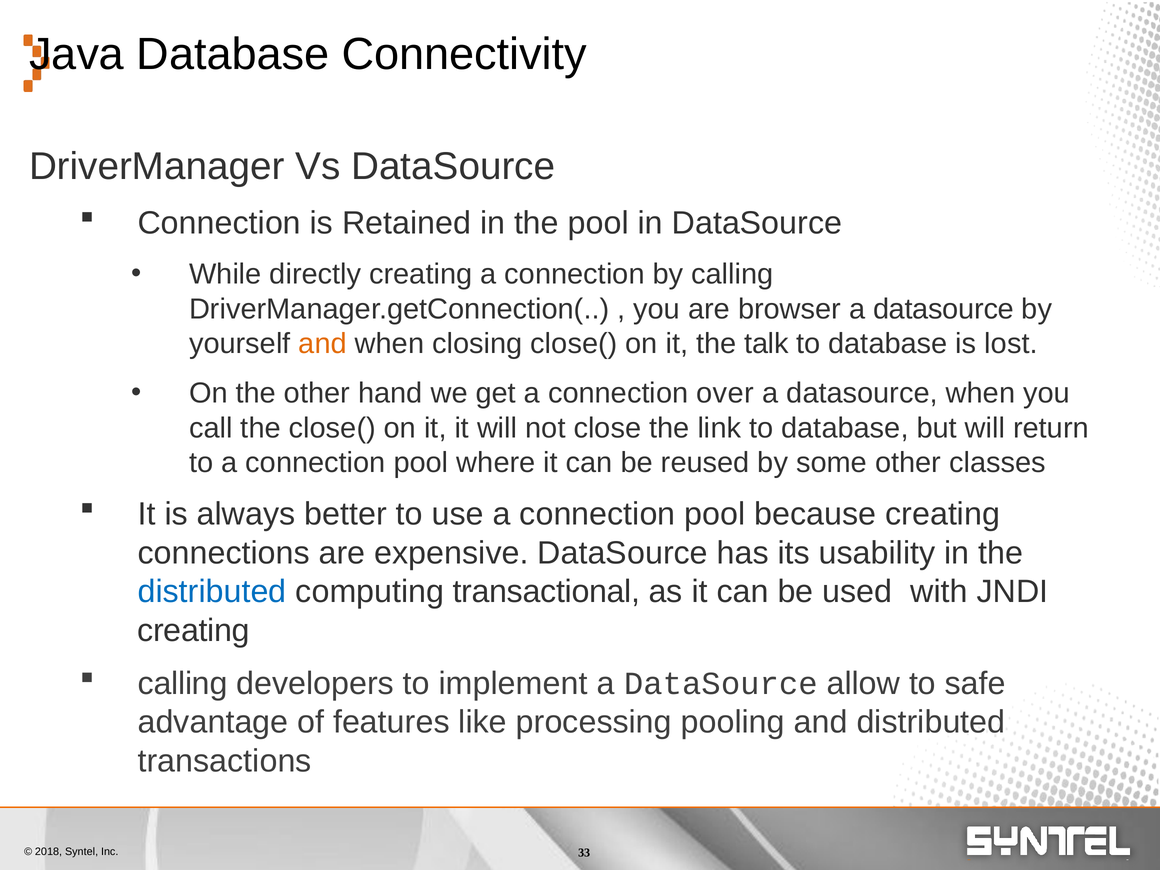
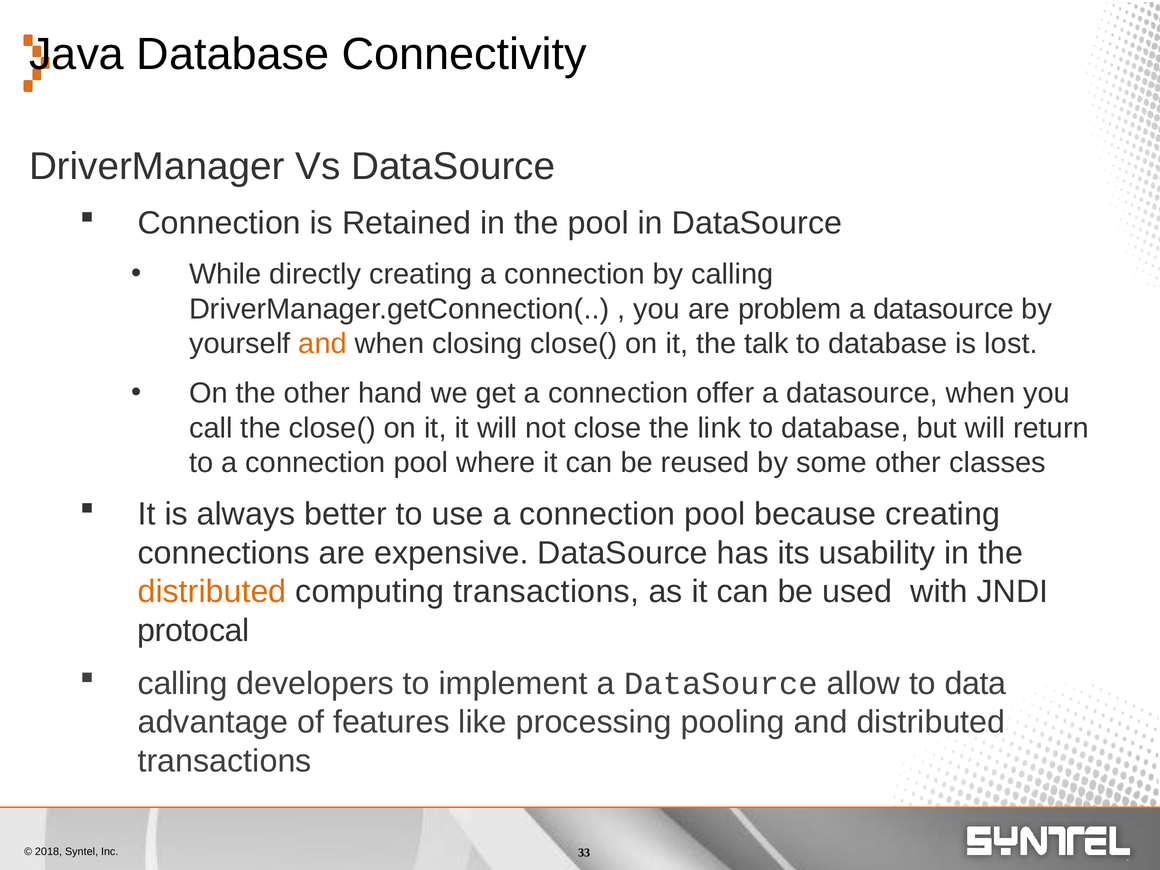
browser: browser -> problem (790, 309)
over: over -> offer (725, 393)
distributed colour: blue -> orange (212, 592)
computing transactional: transactional -> transactions (546, 592)
creating: creating -> protocal (193, 630)
safe: safe -> data (975, 684)
